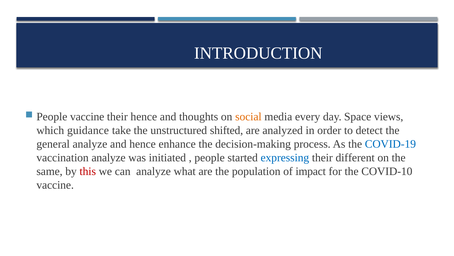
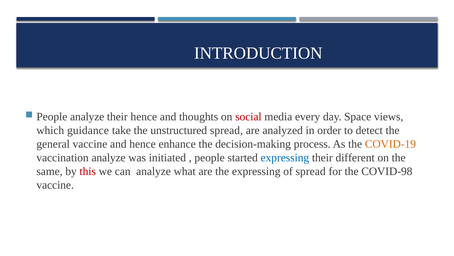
People vaccine: vaccine -> analyze (87, 116)
social colour: orange -> red (248, 116)
unstructured shifted: shifted -> spread (226, 130)
general analyze: analyze -> vaccine (90, 144)
COVID-19 colour: blue -> orange (390, 144)
the population: population -> expressing (256, 171)
of impact: impact -> spread (311, 171)
COVID-10: COVID-10 -> COVID-98 (387, 171)
